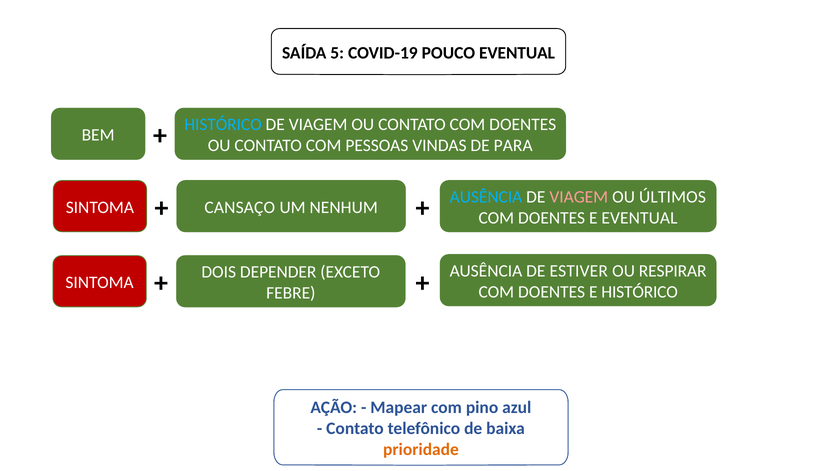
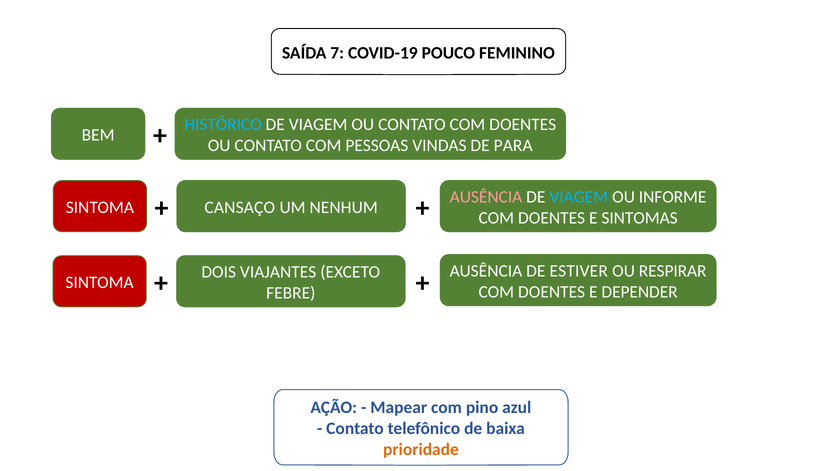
5: 5 -> 7 (337, 53)
POUCO EVENTUAL: EVENTUAL -> FEMININO (517, 53)
AUSÊNCIA colour: light blue -> pink (486, 197)
VIAGEM colour: pink -> light blue (579, 197)
ÚLTIMOS: ÚLTIMOS -> INFORME (673, 197)
E EVENTUAL: EVENTUAL -> SINTOMAS (640, 218)
DEPENDER: DEPENDER -> VIAJANTES (278, 272)
E HISTÓRICO: HISTÓRICO -> DEPENDER (640, 292)
